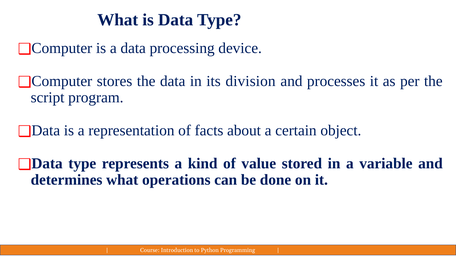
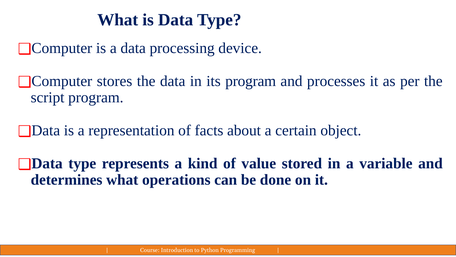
its division: division -> program (251, 81)
